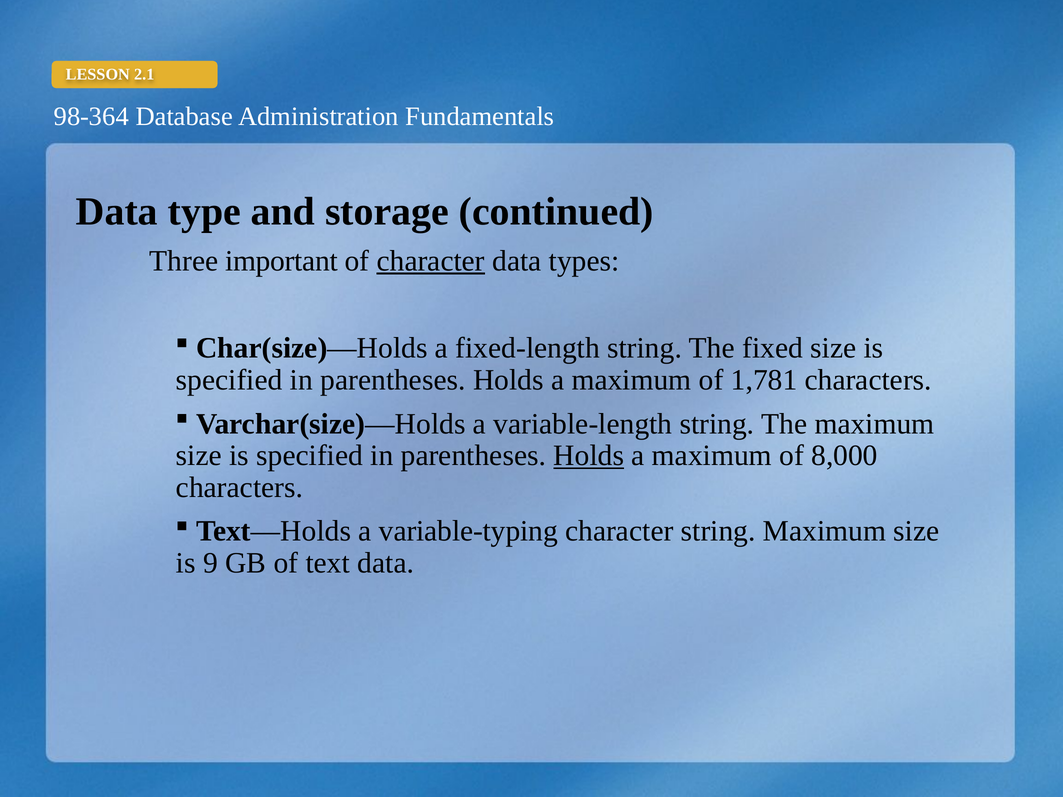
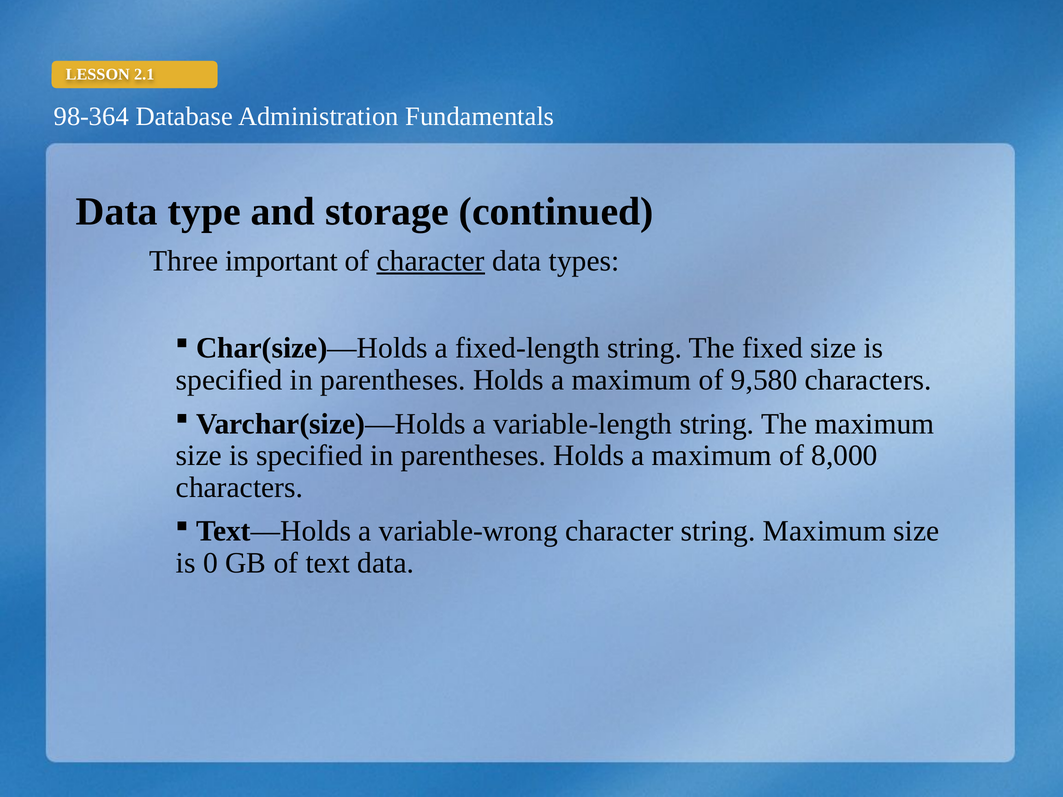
1,781: 1,781 -> 9,580 (764, 380)
Holds underline: present -> none (589, 456)
variable-typing: variable-typing -> variable-wrong (468, 531)
9: 9 -> 0 (210, 563)
